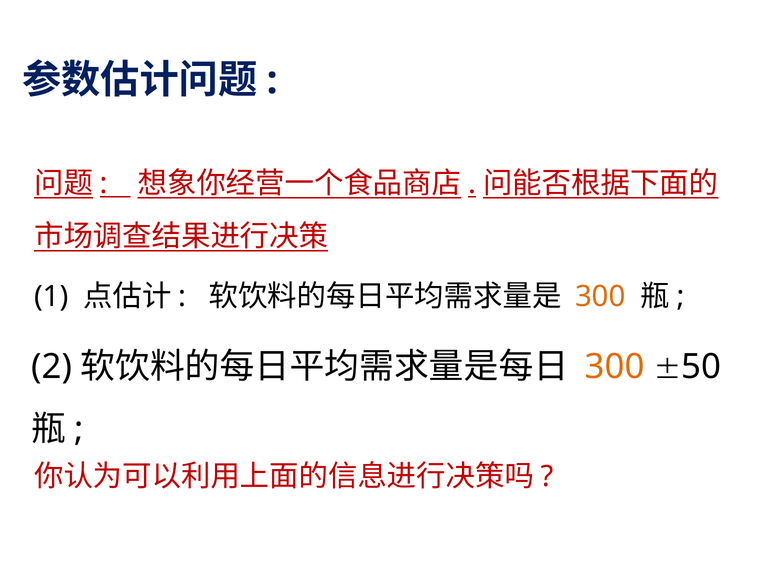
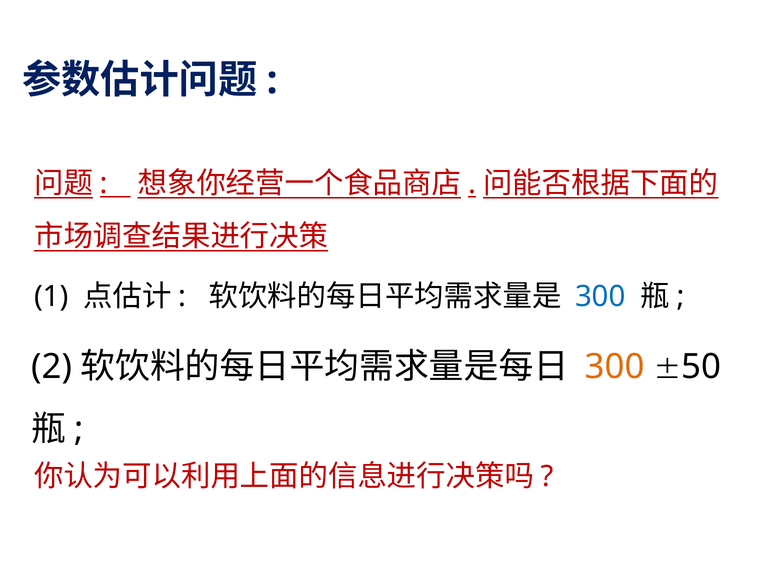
300 colour: orange -> blue (600, 296)
